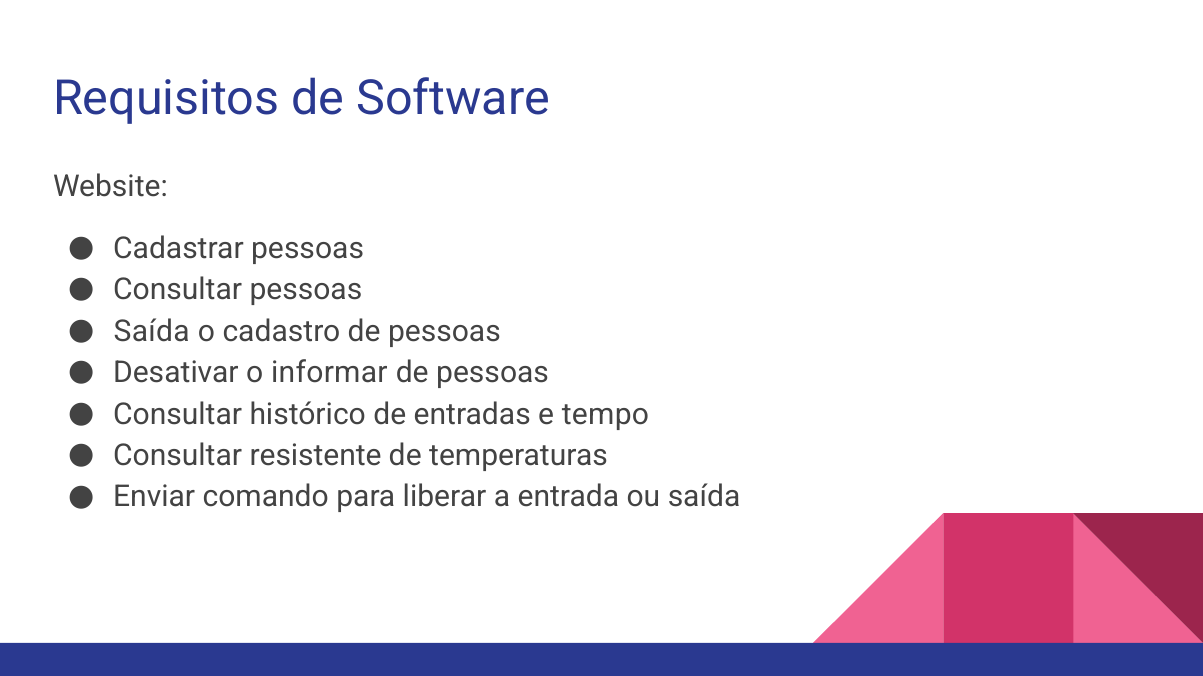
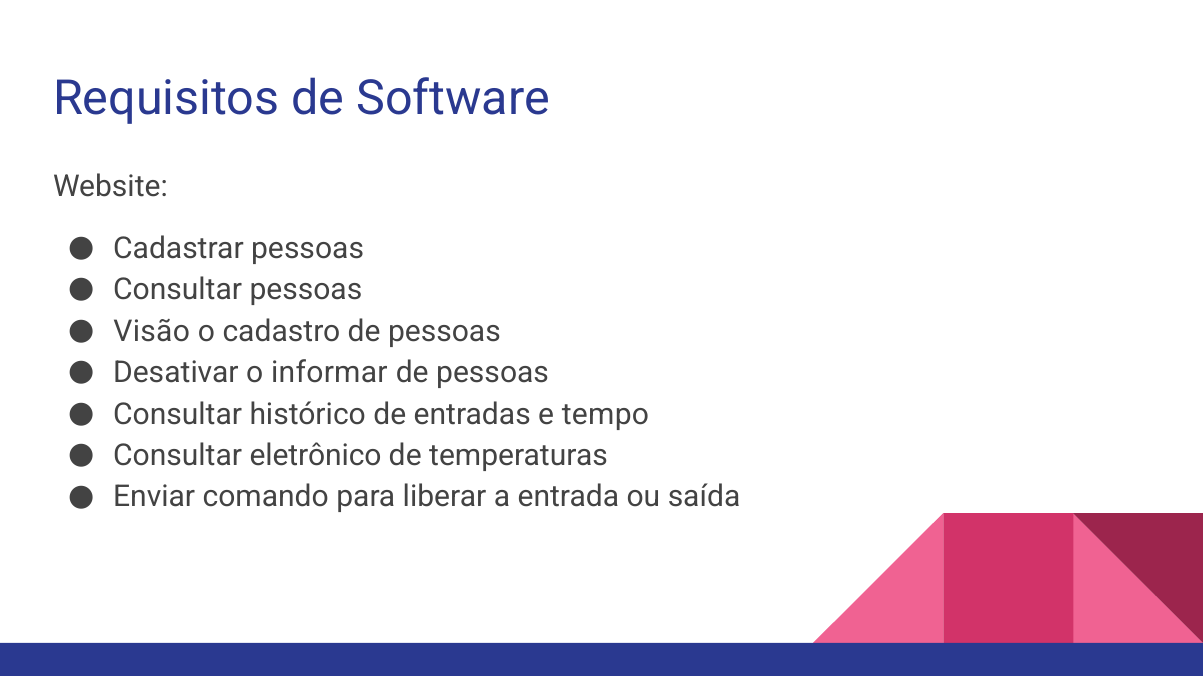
Saída: Saída -> Visão (152, 332)
resistente: resistente -> eletrônico (316, 456)
